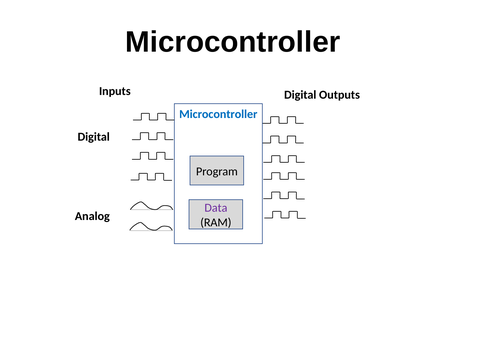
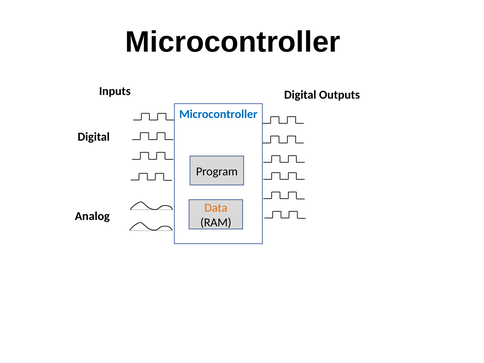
Data colour: purple -> orange (216, 208)
